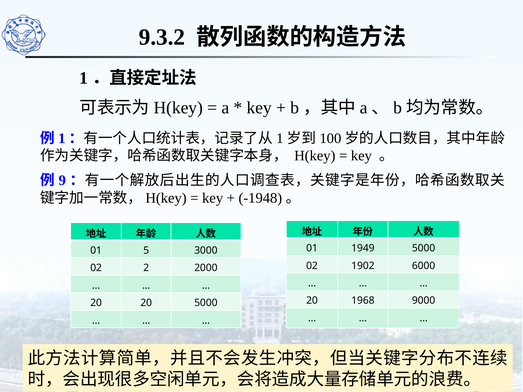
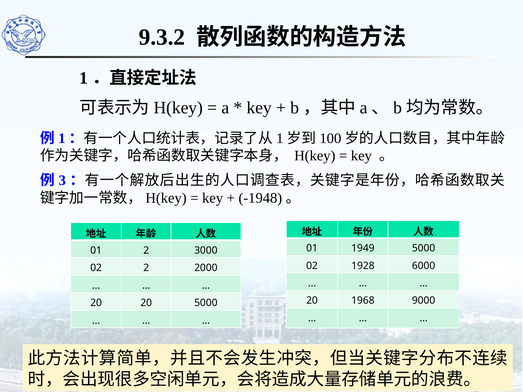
9: 9 -> 3 (62, 181)
01 5: 5 -> 2 (146, 251)
1902: 1902 -> 1928 (363, 266)
